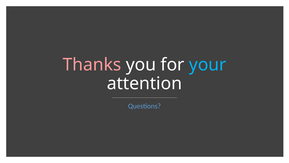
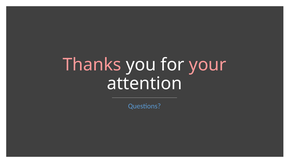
your colour: light blue -> pink (208, 64)
